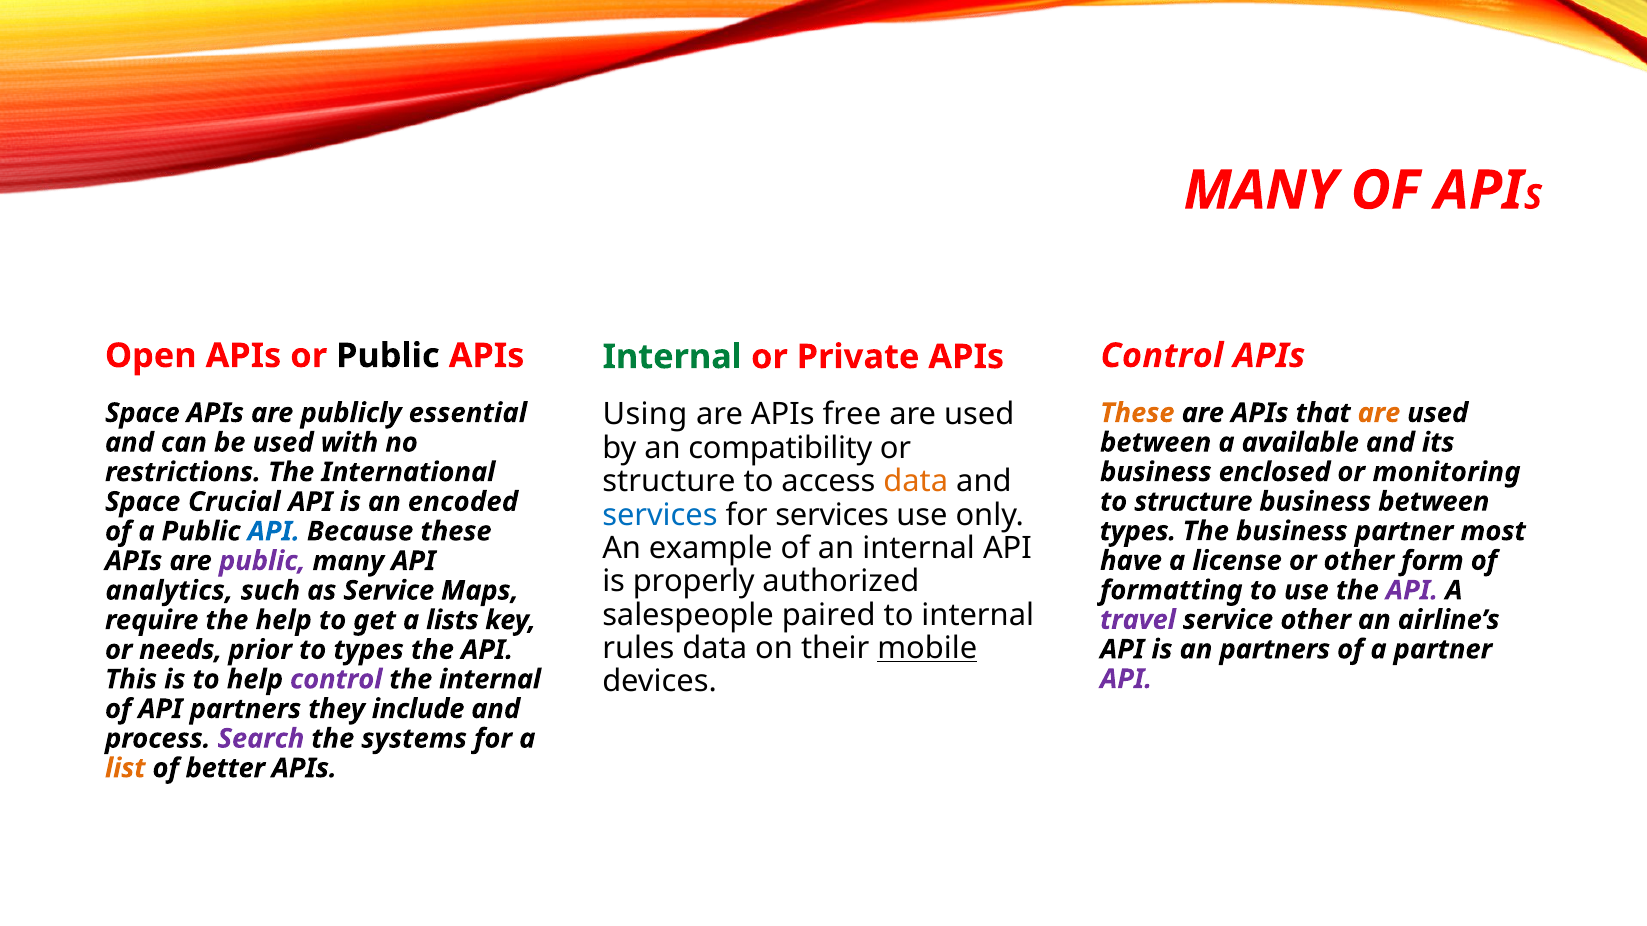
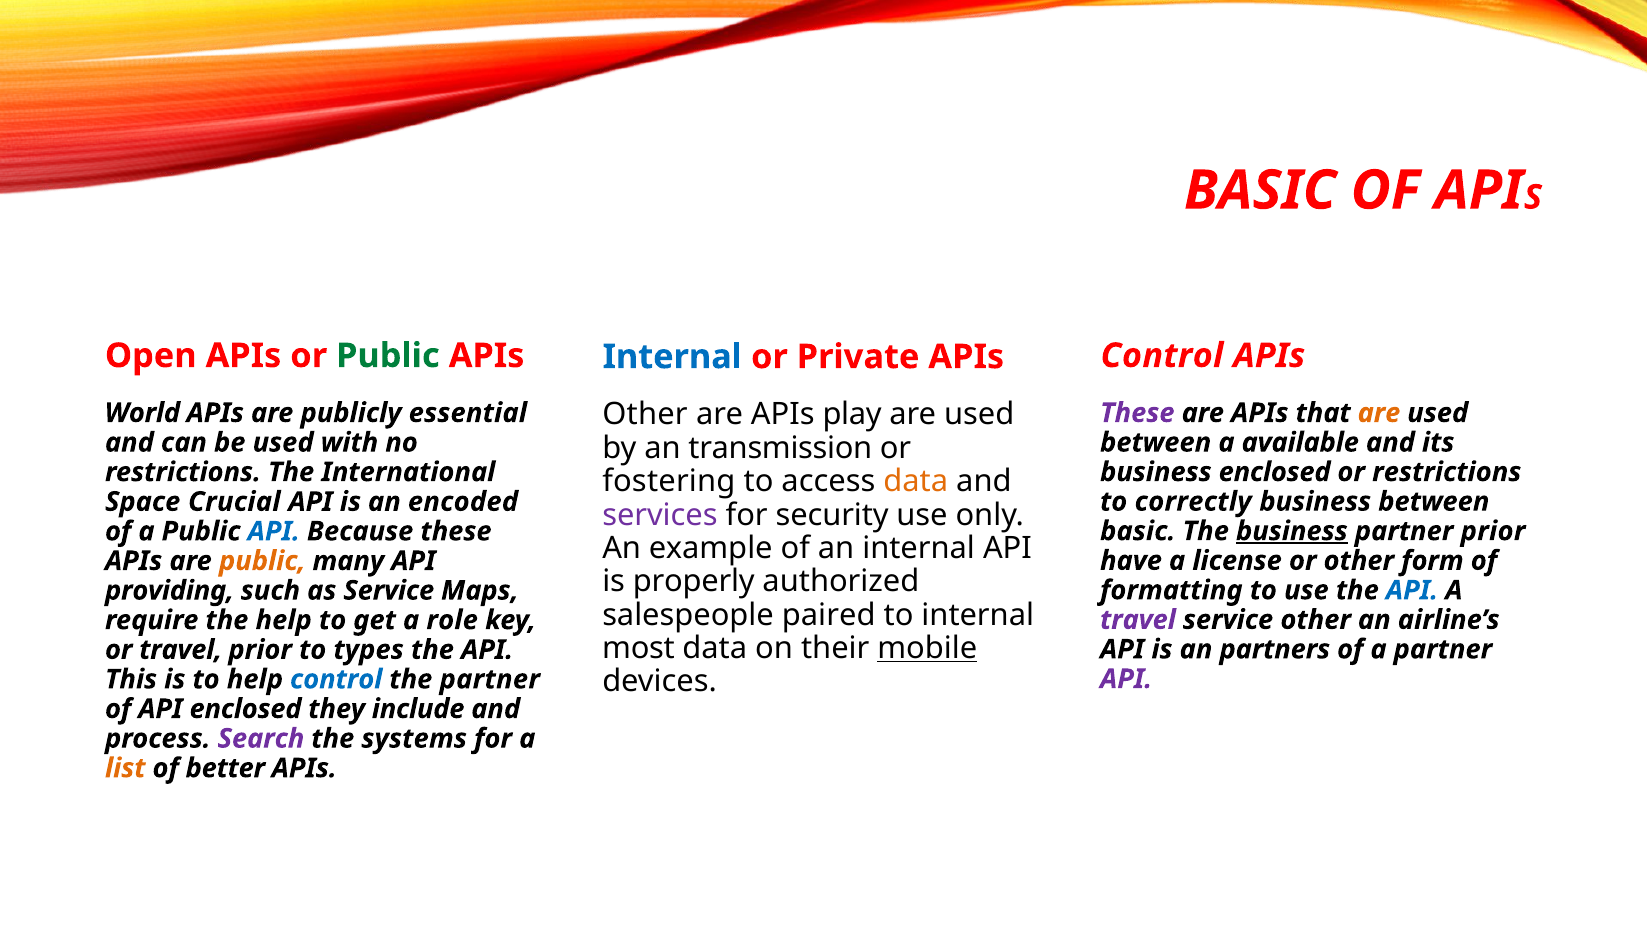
MANY: MANY -> BASIC (1260, 191)
Public colour: black -> green (388, 356)
Internal colour: green -> blue (672, 357)
Using: Using -> Other (645, 415)
free: free -> play (852, 415)
Space: Space -> World (142, 413)
These colour: orange -> purple (1137, 413)
compatibility: compatibility -> transmission (780, 448)
or monitoring: monitoring -> restrictions (1447, 472)
structure: structure -> fostering (669, 482)
to structure: structure -> correctly (1193, 502)
services colour: blue -> purple (660, 515)
for services: services -> security (832, 515)
types: types -> basic (1138, 531)
business underline: none -> present (1292, 531)
partner most: most -> prior (1493, 531)
public colour: purple -> orange (262, 561)
API colour: purple -> blue (1412, 591)
analytics: analytics -> providing (169, 591)
lists: lists -> role (452, 620)
rules: rules -> most (638, 649)
or needs: needs -> travel (181, 650)
control colour: purple -> blue (336, 680)
the internal: internal -> partner (490, 680)
API partners: partners -> enclosed (246, 709)
